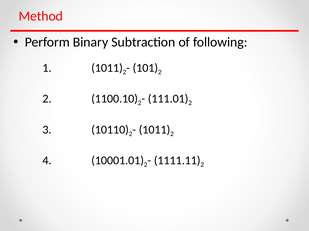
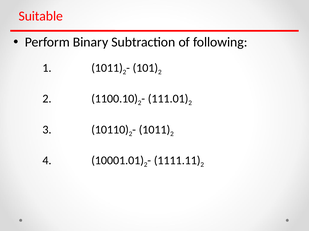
Method: Method -> Suitable (41, 16)
